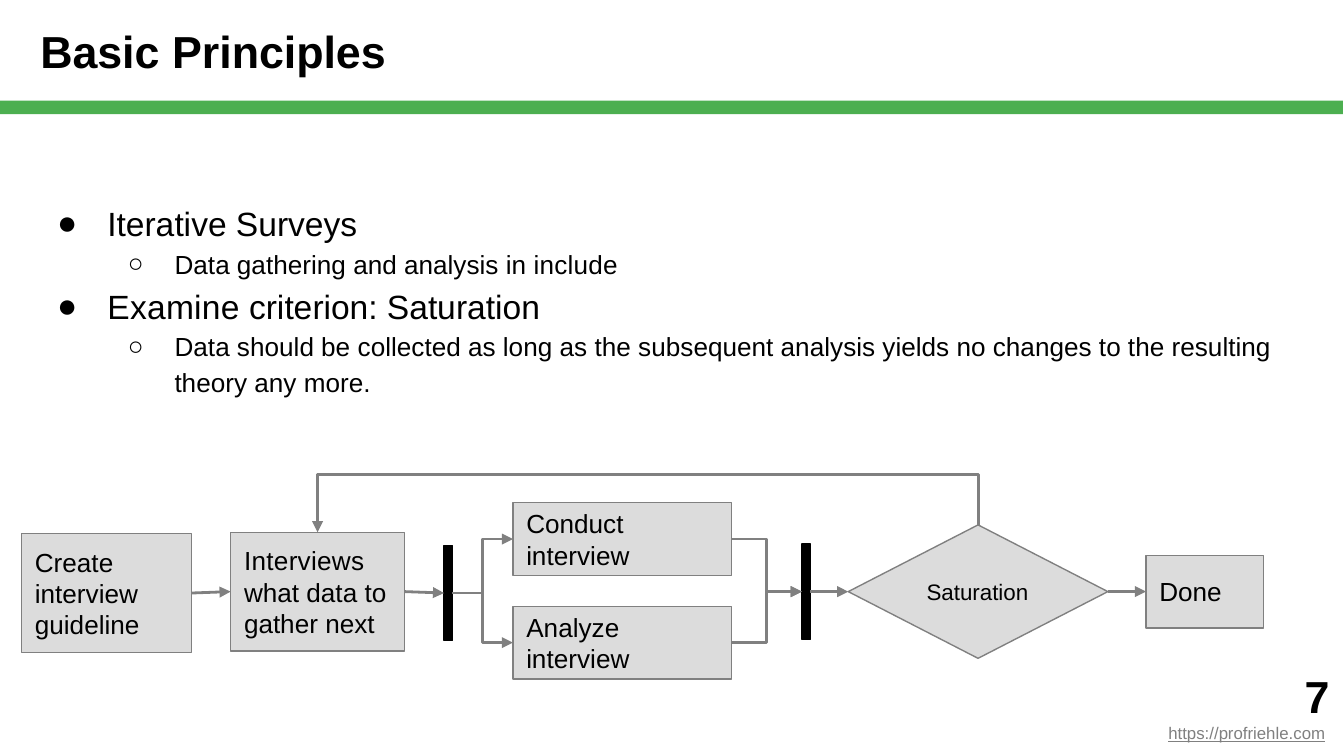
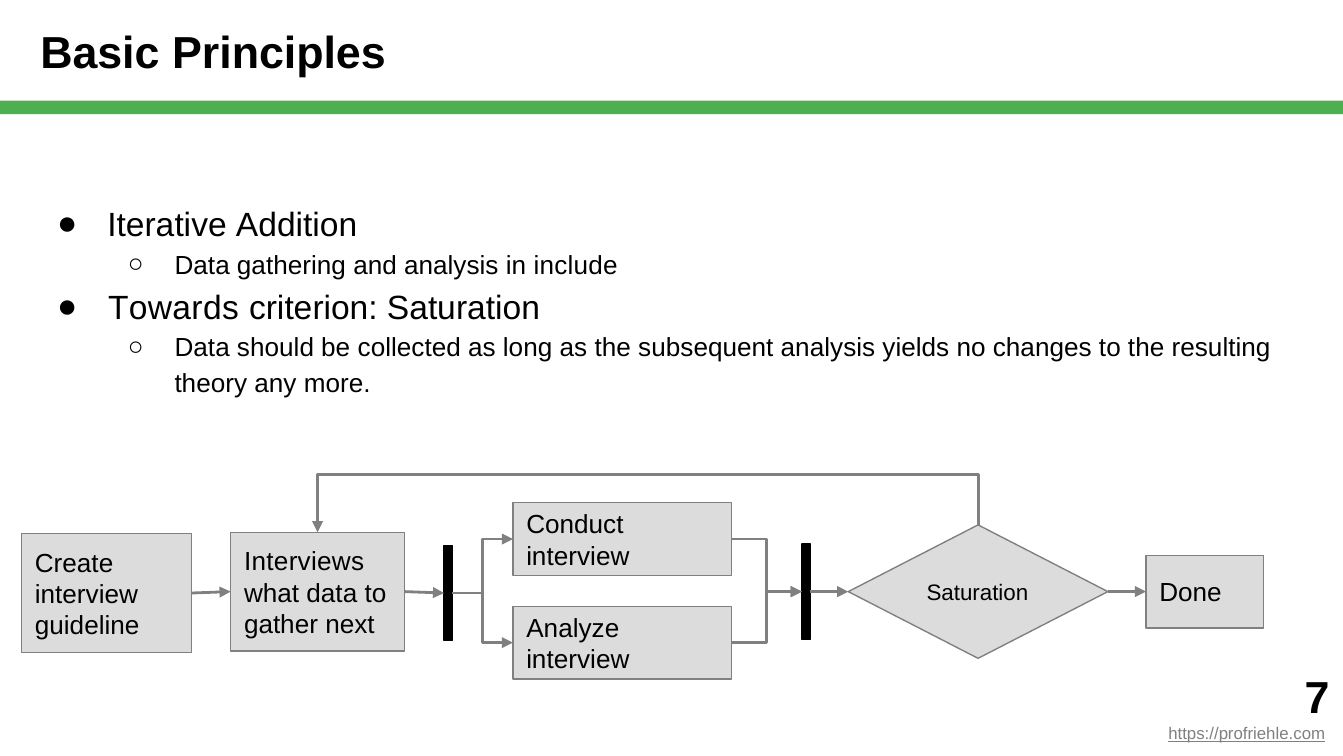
Surveys: Surveys -> Addition (297, 225)
Examine: Examine -> Towards (173, 308)
